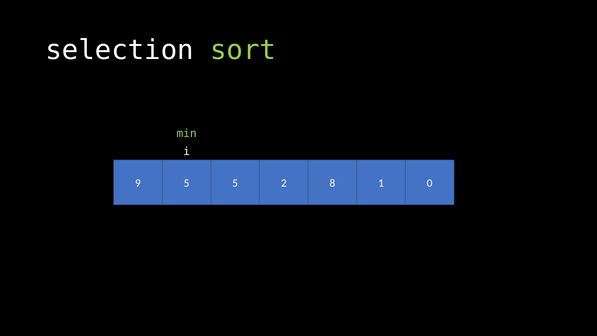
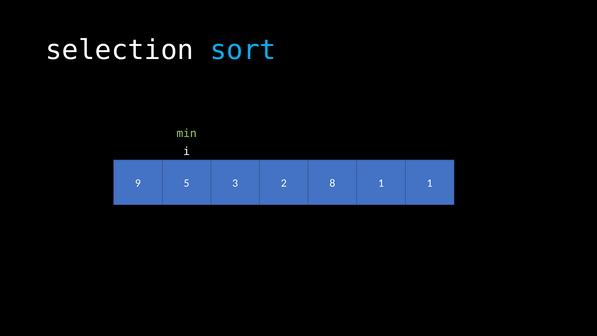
sort colour: light green -> light blue (243, 50)
5 5: 5 -> 3 (235, 183)
1 0: 0 -> 1 (430, 183)
